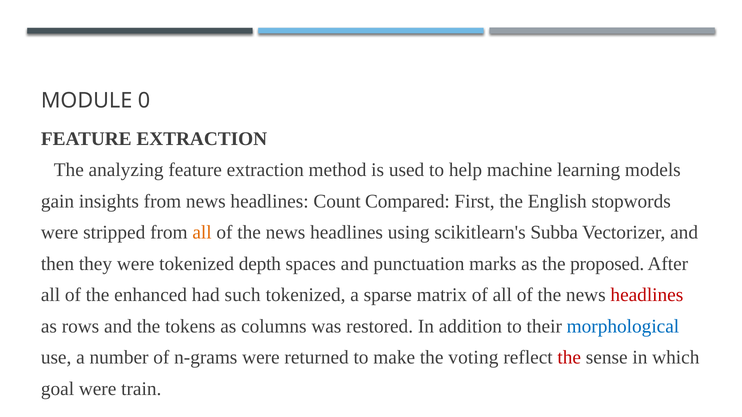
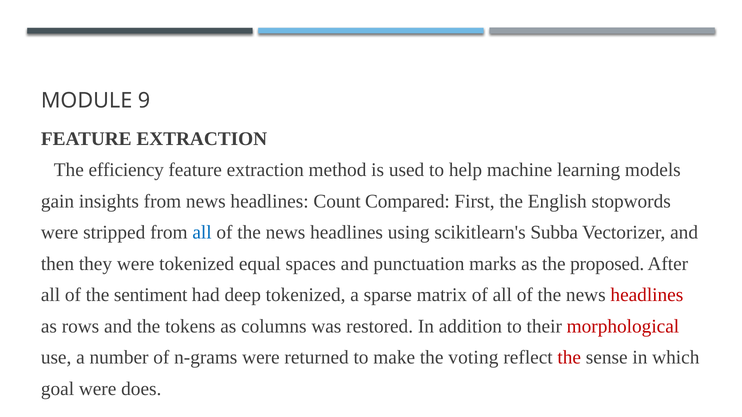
0: 0 -> 9 (144, 101)
analyzing: analyzing -> efficiency (126, 170)
all colour: orange -> blue (202, 233)
depth: depth -> equal (260, 264)
enhanced: enhanced -> sentiment (151, 295)
such: such -> deep (243, 295)
morphological colour: blue -> red (623, 327)
train: train -> does (141, 389)
